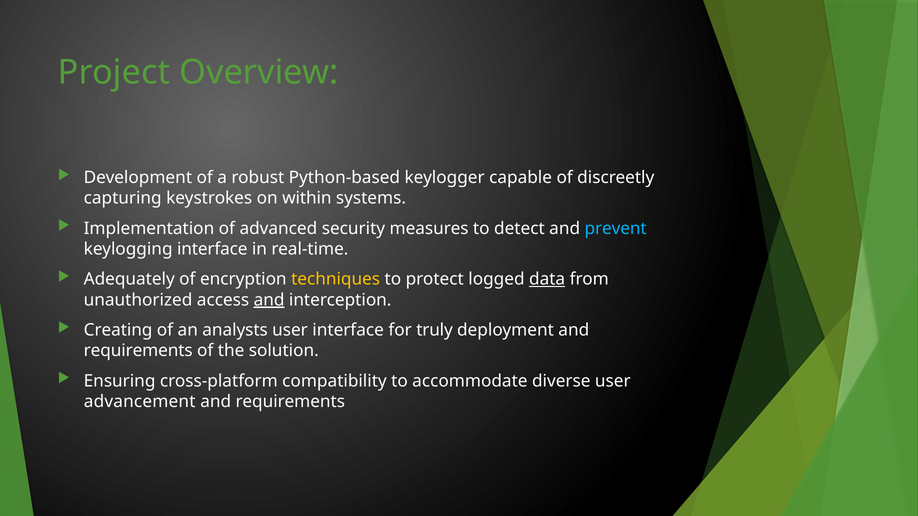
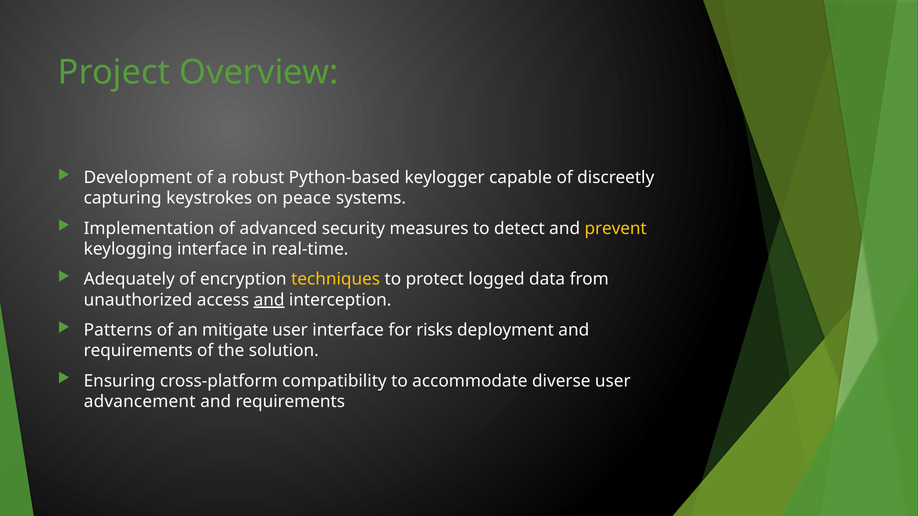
within: within -> peace (307, 198)
prevent colour: light blue -> yellow (616, 229)
data underline: present -> none (547, 279)
Creating: Creating -> Patterns (118, 330)
analysts: analysts -> mitigate (235, 330)
truly: truly -> risks (435, 330)
